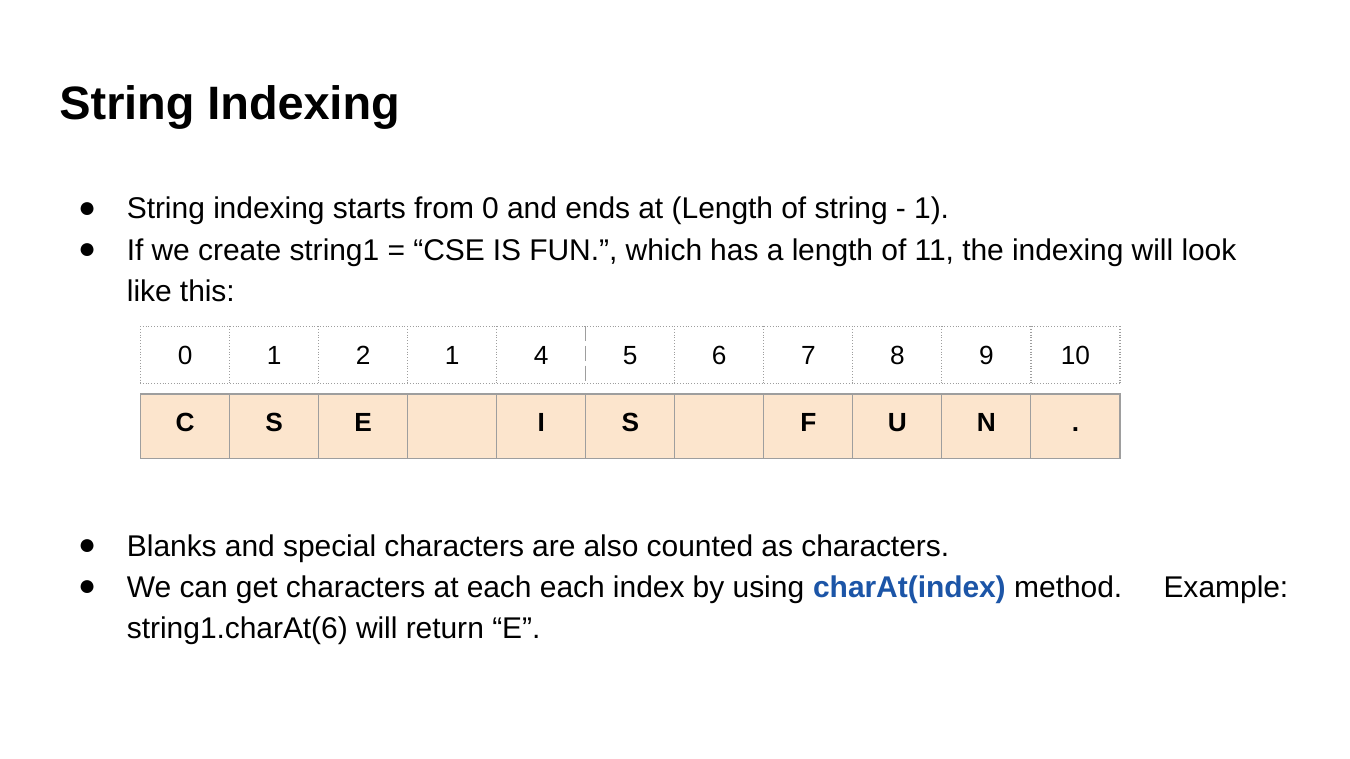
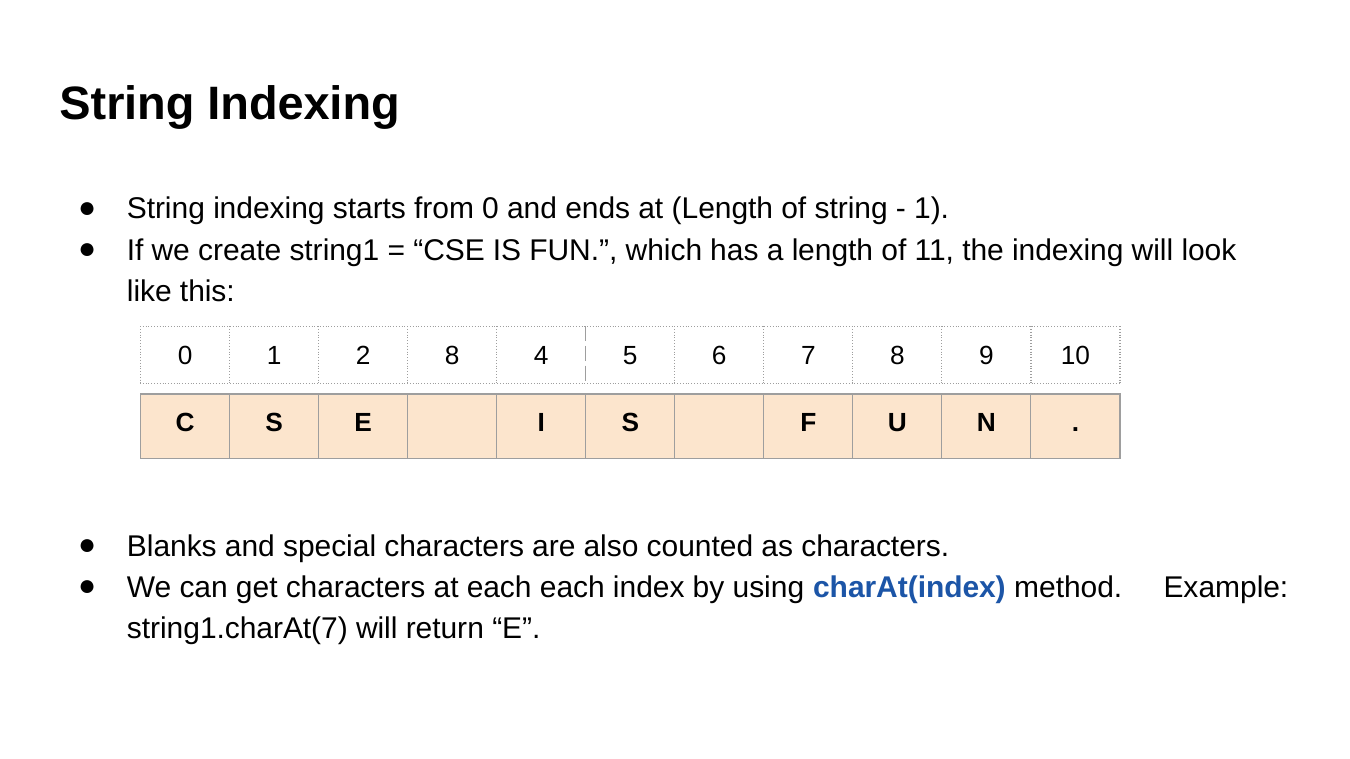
2 1: 1 -> 8 (452, 356)
string1.charAt(6: string1.charAt(6 -> string1.charAt(7 (237, 629)
